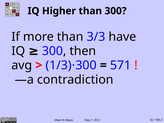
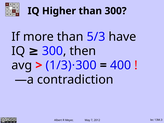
3/3: 3/3 -> 5/3 (96, 37)
571: 571 -> 400 (121, 65)
